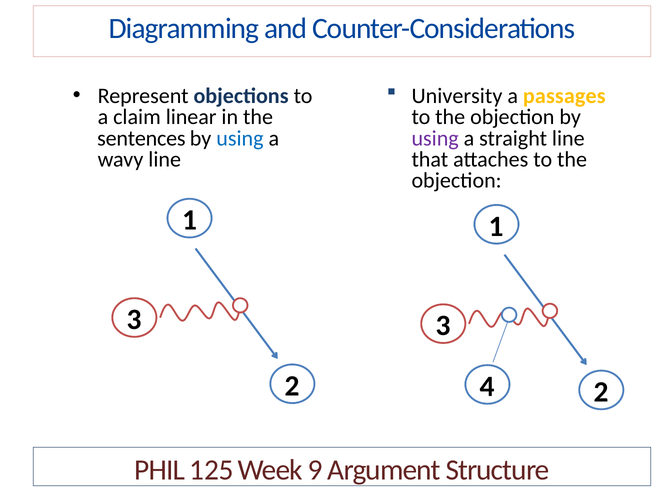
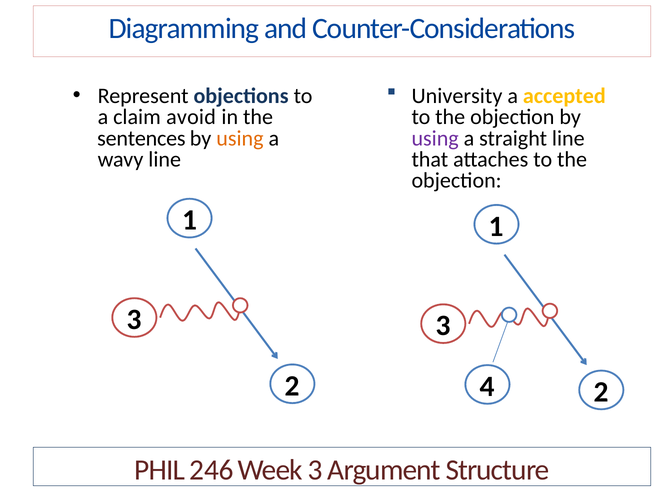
passages: passages -> accepted (564, 96)
linear: linear -> avoid (191, 117)
using colour: blue -> orange (240, 138)
125: 125 -> 246 (212, 470)
Week 9: 9 -> 3 (315, 470)
